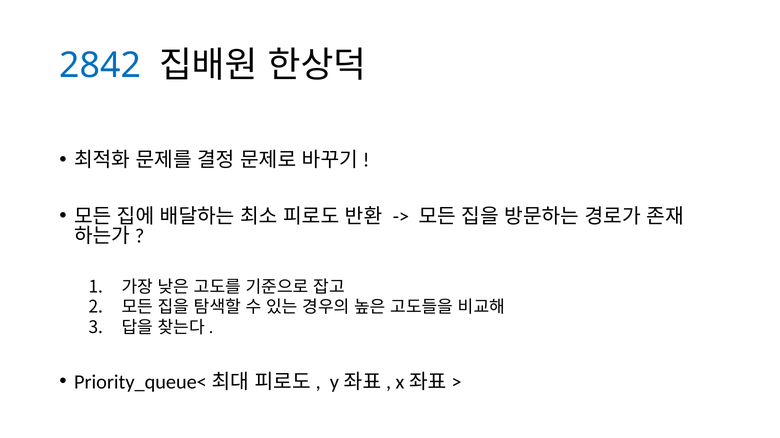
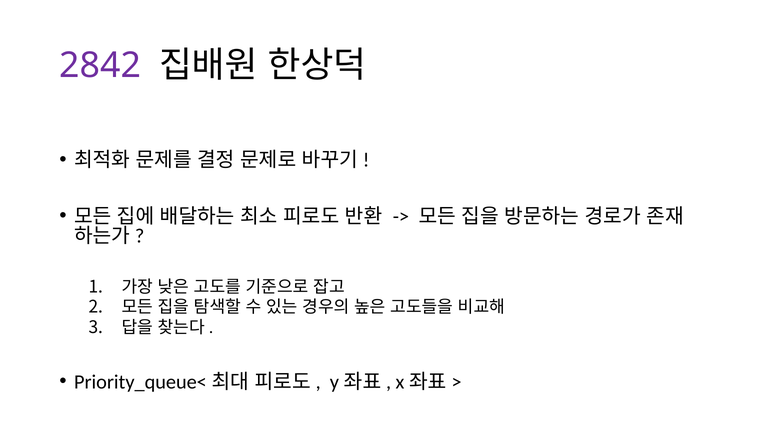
2842 colour: blue -> purple (100, 66)
